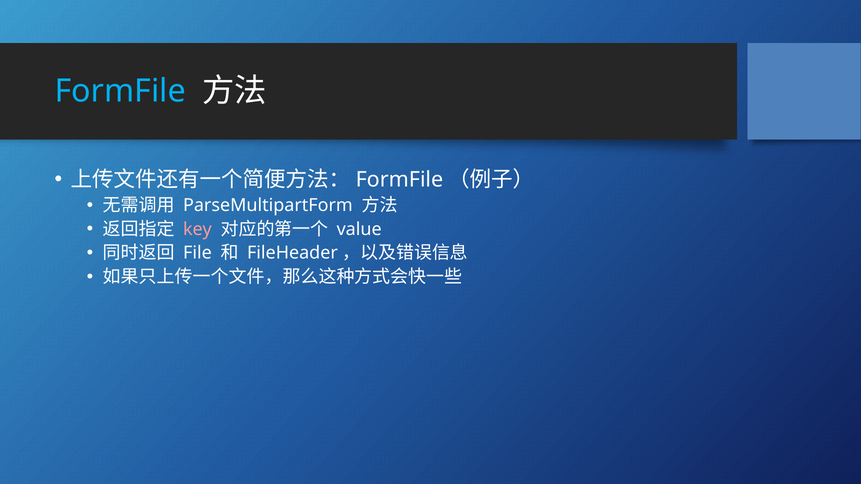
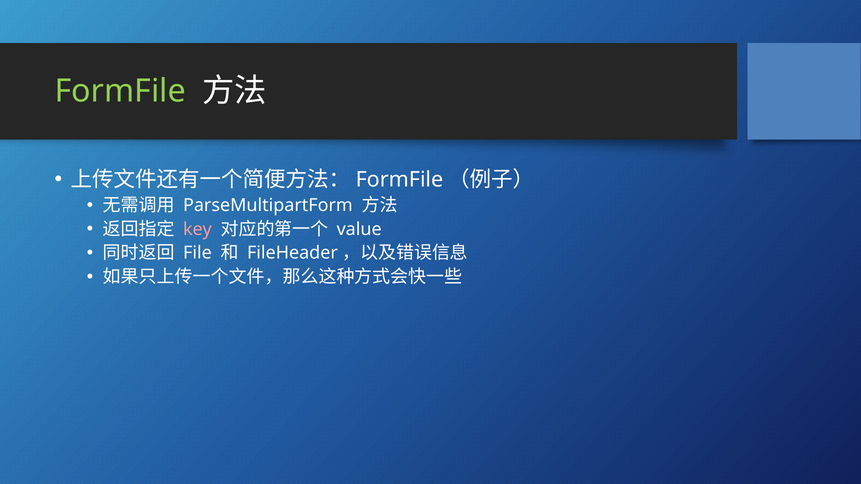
FormFile colour: light blue -> light green (120, 91)
